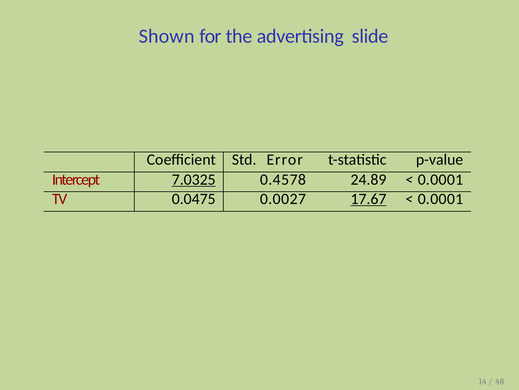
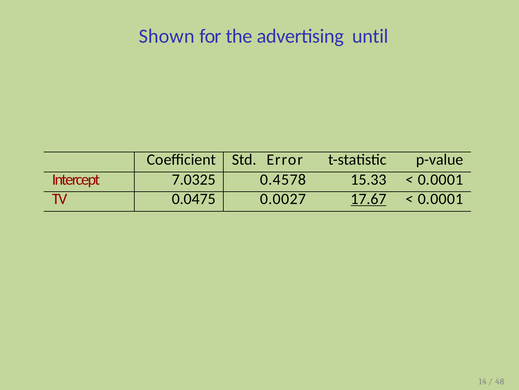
slide: slide -> until (370, 36)
7.0325 underline: present -> none (194, 179)
24.89: 24.89 -> 15.33 (368, 179)
